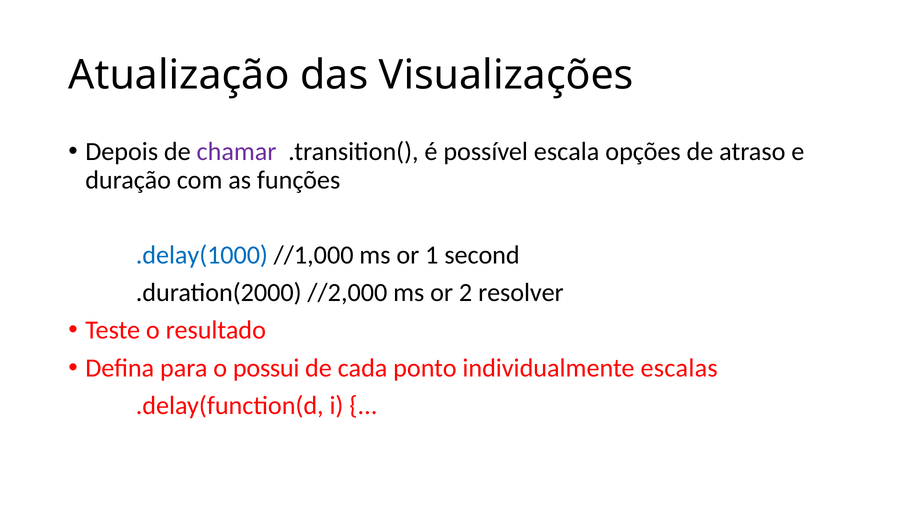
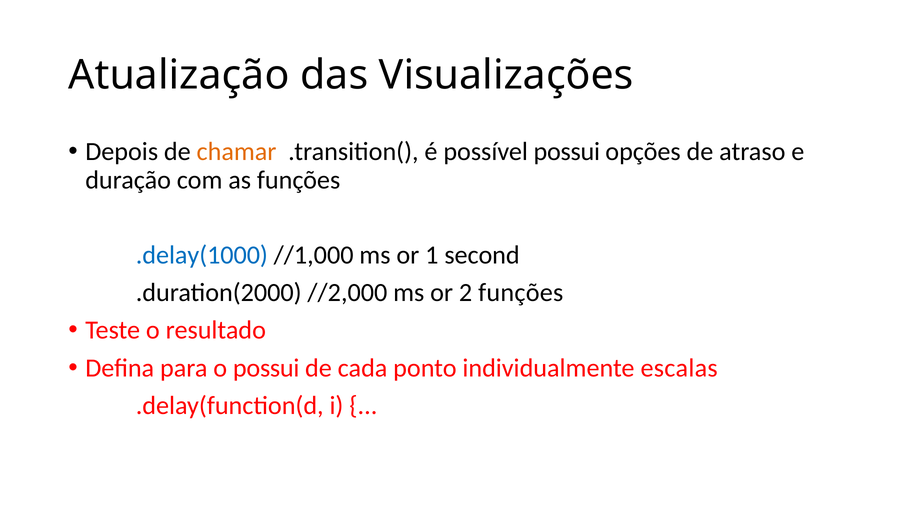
chamar colour: purple -> orange (237, 152)
possível escala: escala -> possui (567, 152)
2 resolver: resolver -> funções (521, 293)
